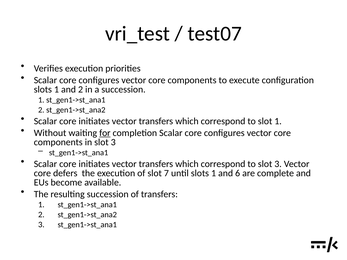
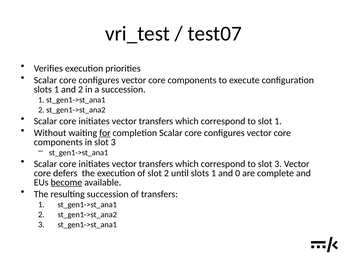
slot 7: 7 -> 2 (166, 173)
6: 6 -> 0 (238, 173)
become underline: none -> present (66, 183)
